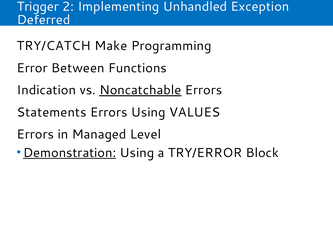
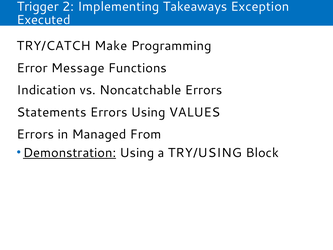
Unhandled: Unhandled -> Takeaways (195, 7)
Deferred: Deferred -> Executed (44, 20)
Between: Between -> Message (78, 68)
Noncatchable underline: present -> none (140, 90)
Level: Level -> From (146, 134)
TRY/ERROR: TRY/ERROR -> TRY/USING (205, 153)
